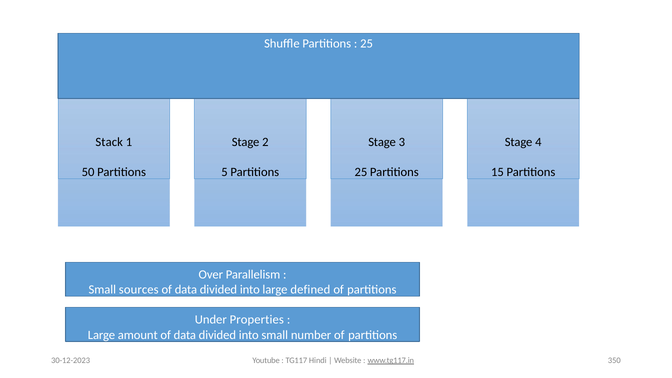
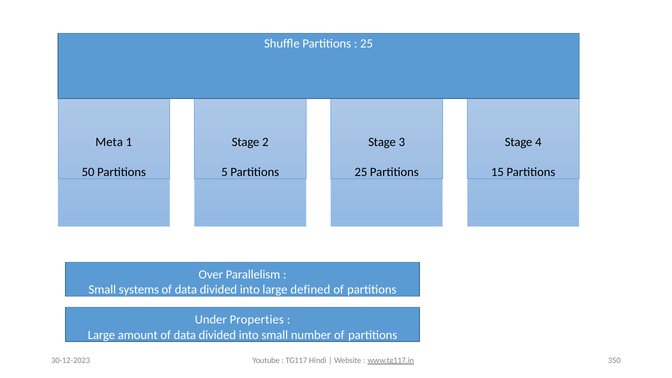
Stack: Stack -> Meta (109, 142)
sources: sources -> systems (139, 290)
